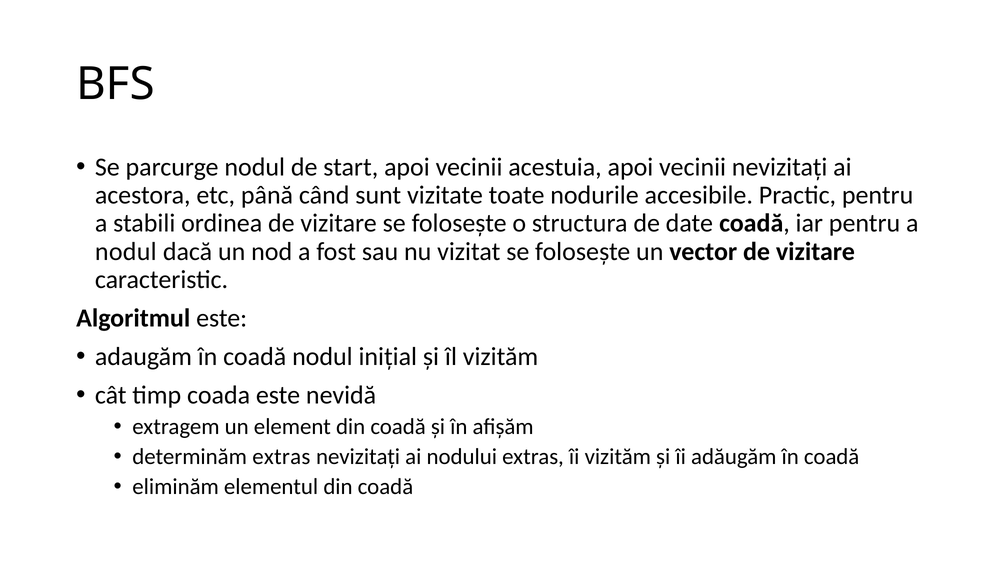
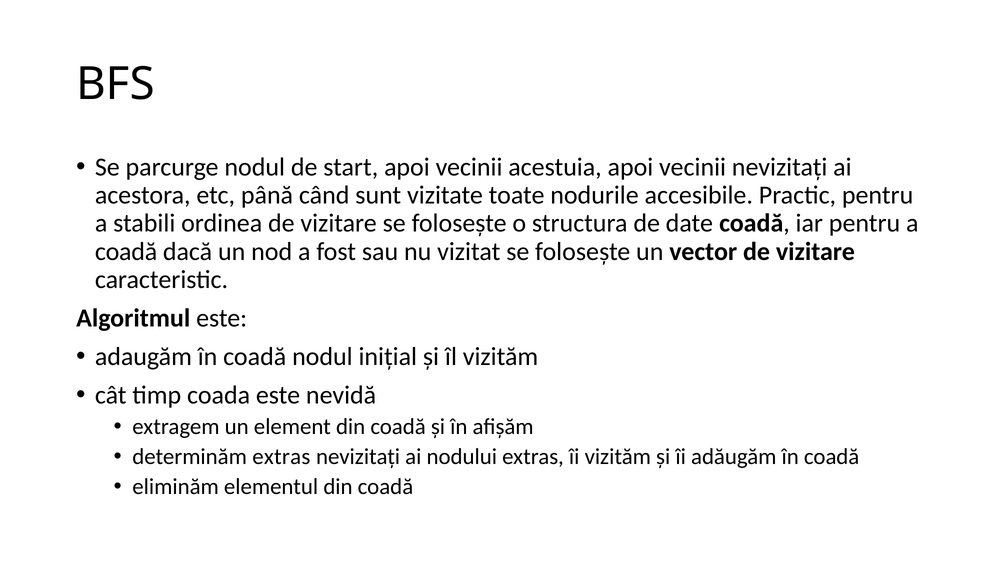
nodul: nodul -> coadă (126, 251)
